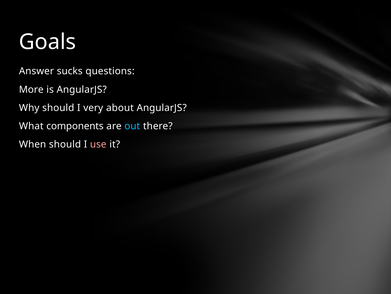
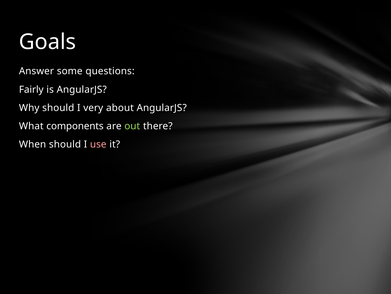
sucks: sucks -> some (70, 71)
More: More -> Fairly (31, 89)
out colour: light blue -> light green (132, 126)
